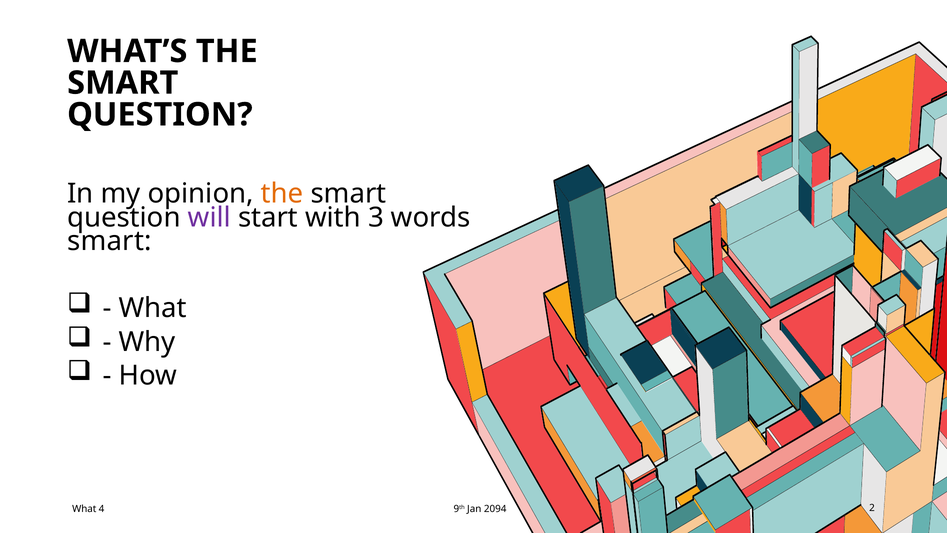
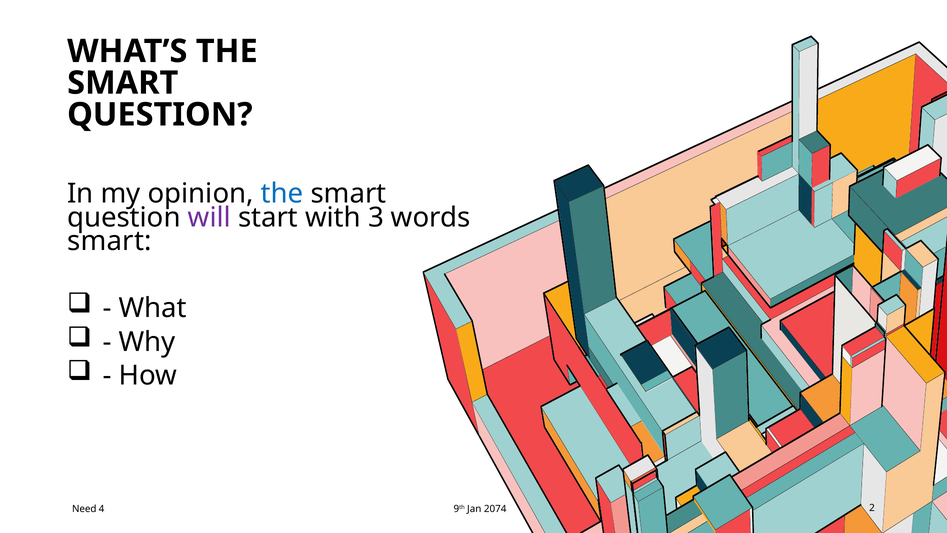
the colour: orange -> blue (282, 194)
What: What -> Need (84, 509)
2094: 2094 -> 2074 (495, 509)
